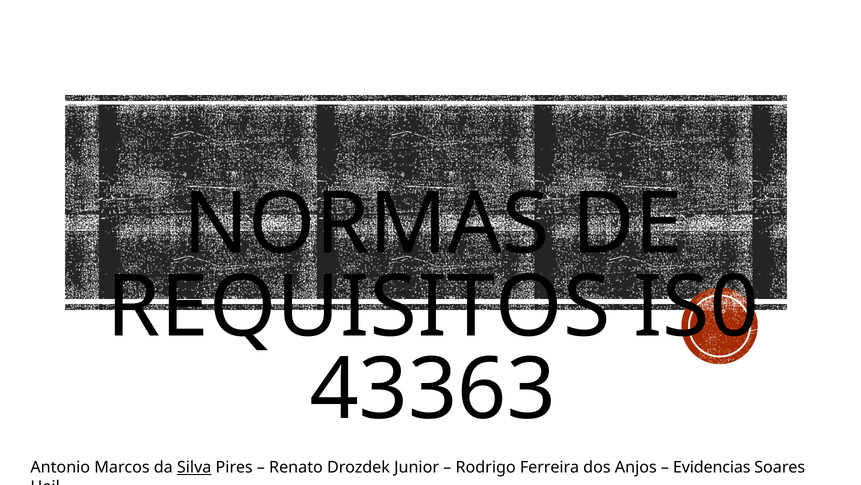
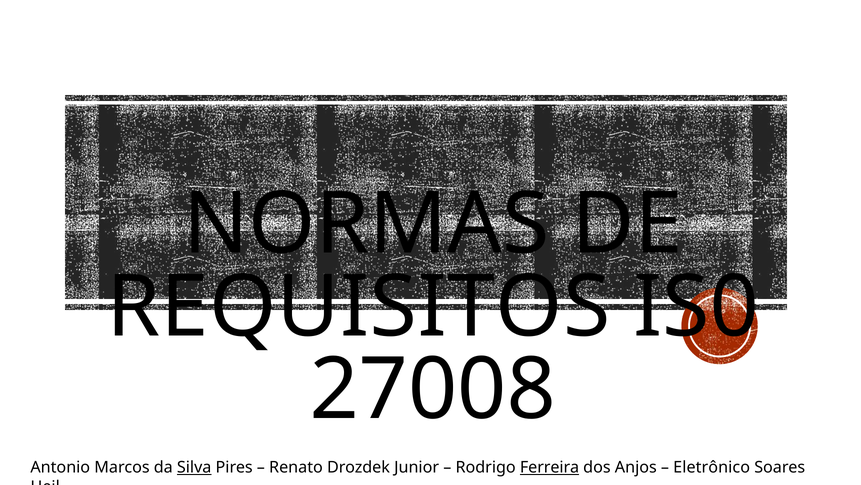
43363: 43363 -> 27008 (433, 389)
Ferreira underline: none -> present (550, 467)
Evidencias: Evidencias -> Eletrônico (712, 467)
